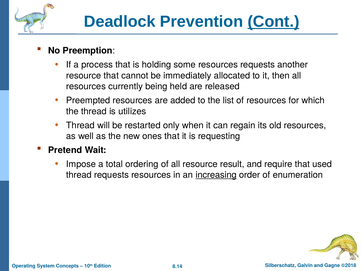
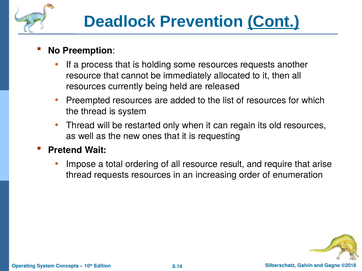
is utilizes: utilizes -> system (132, 111)
used: used -> arise (322, 164)
increasing underline: present -> none (216, 175)
